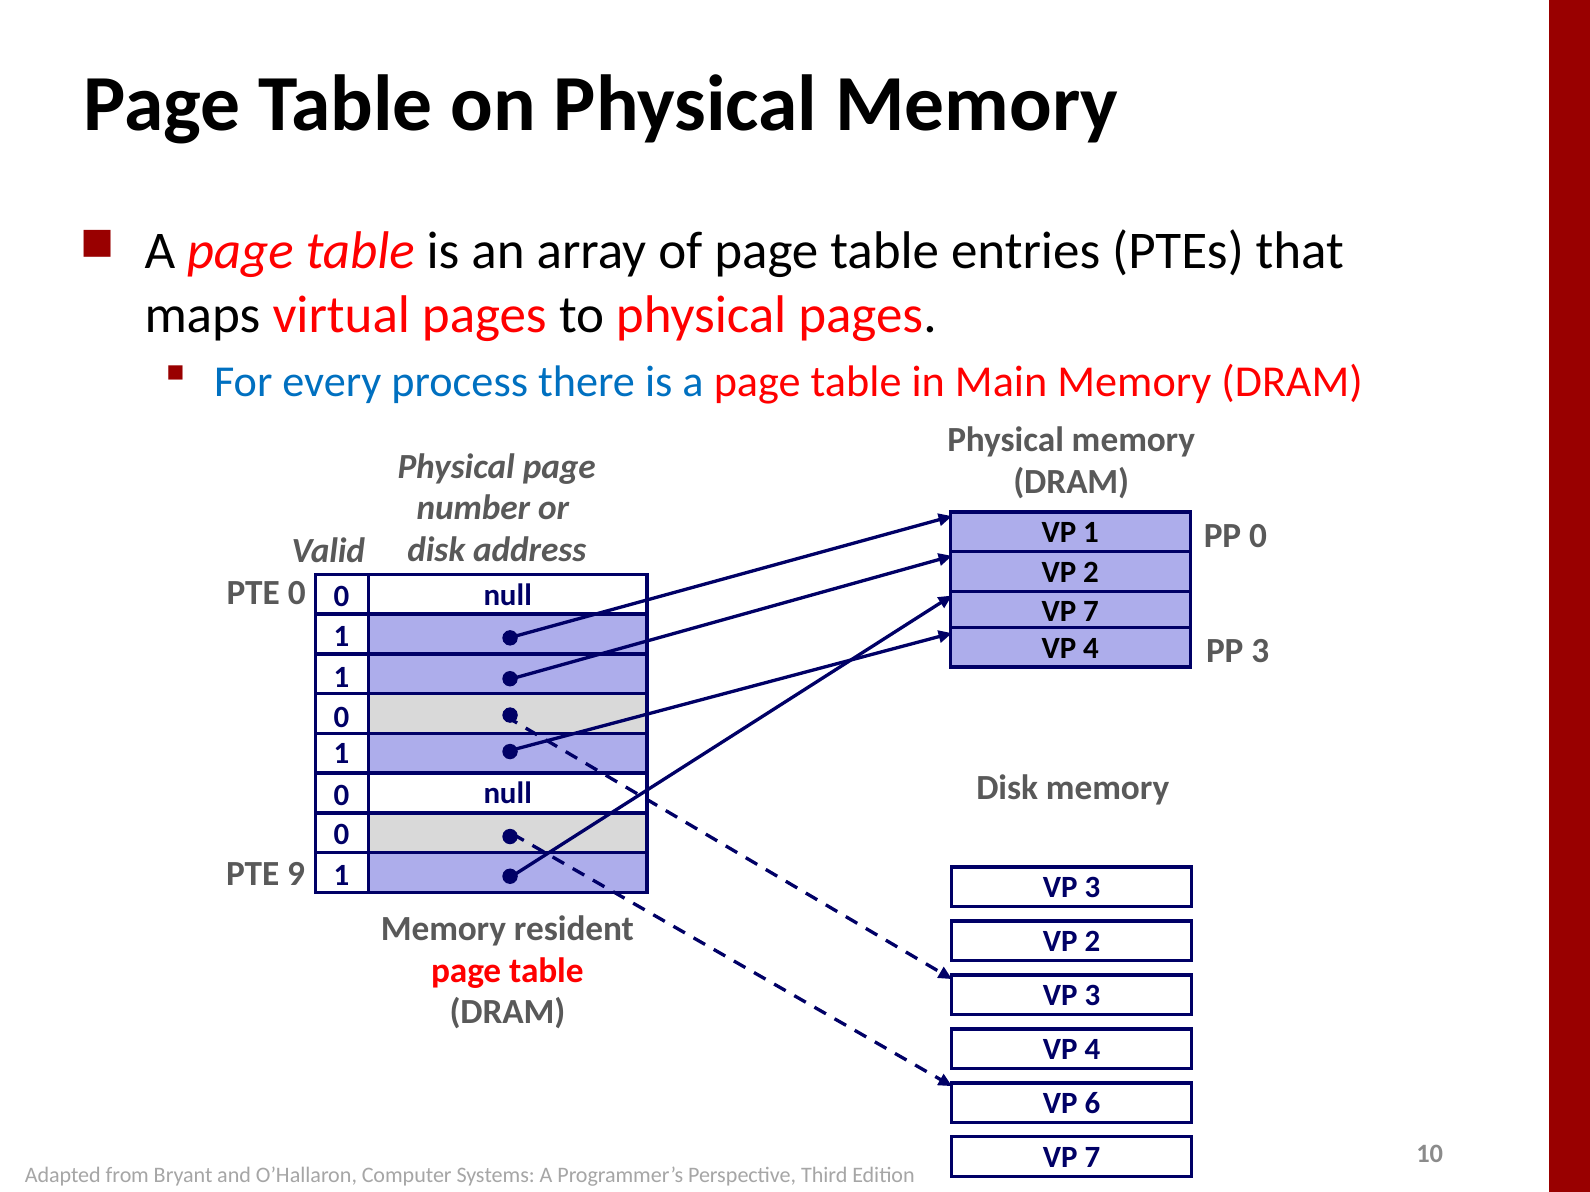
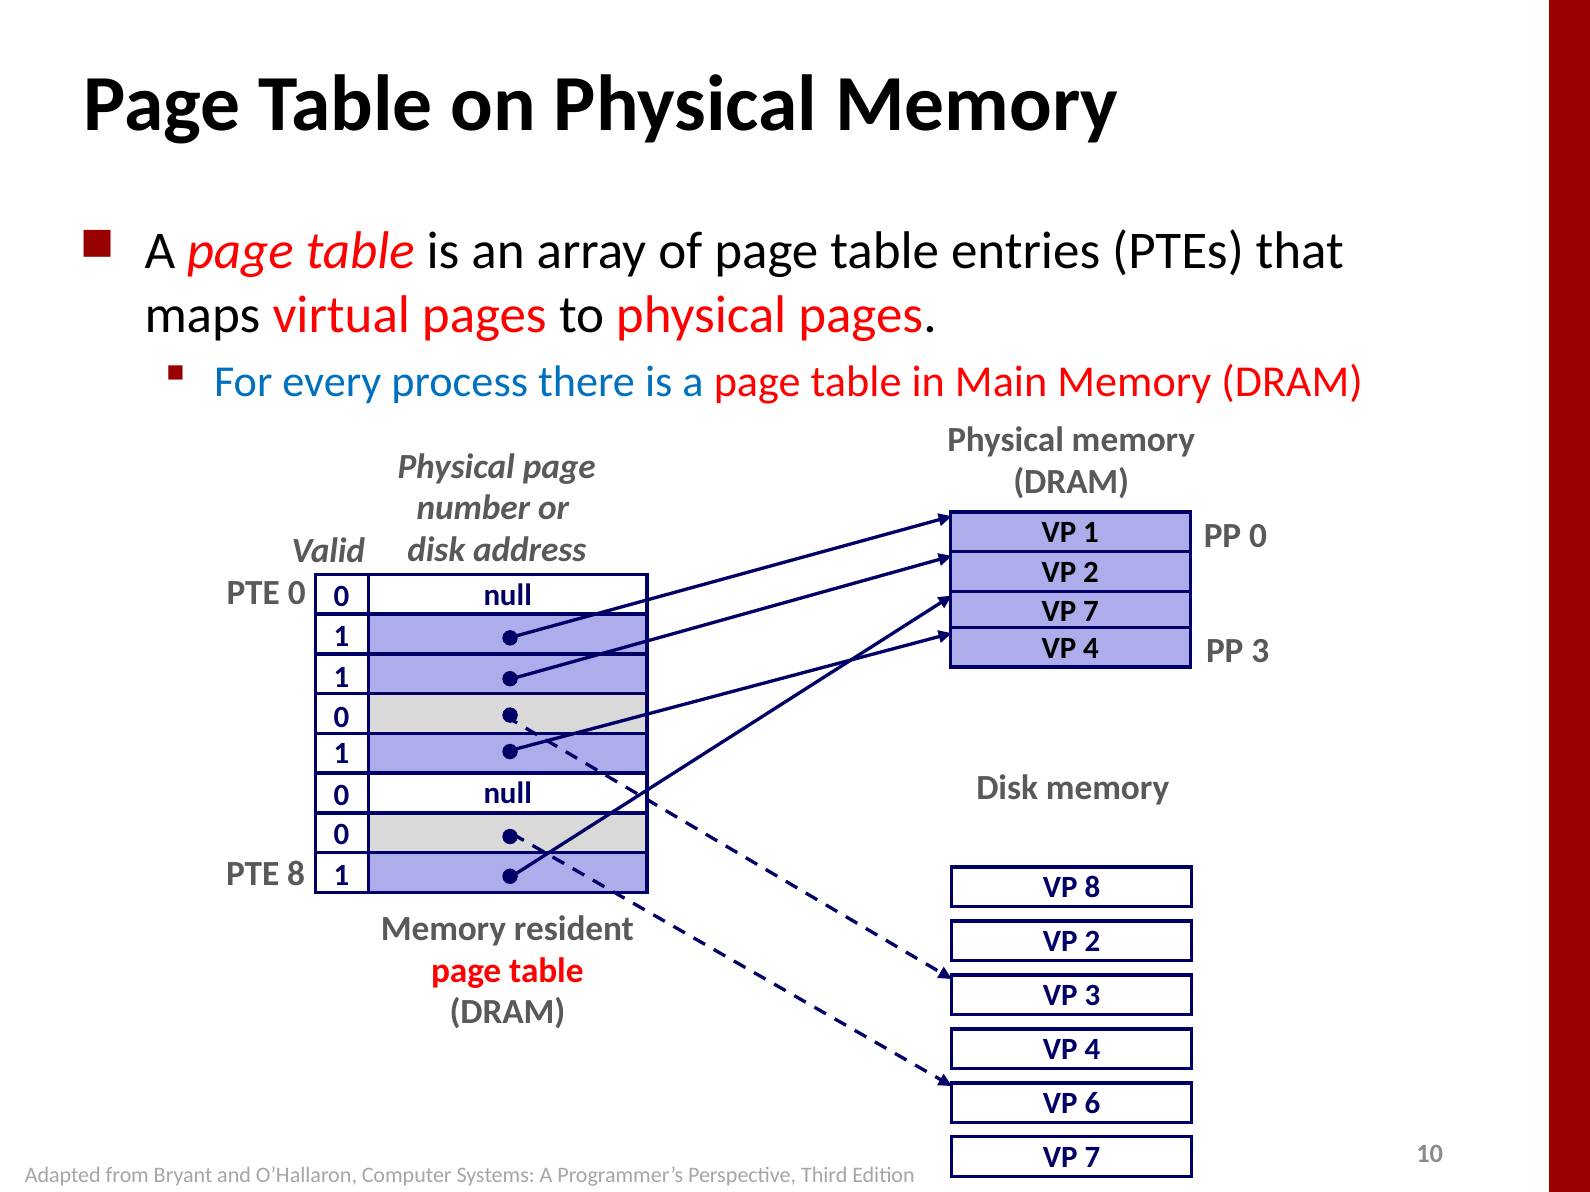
PTE 9: 9 -> 8 (296, 874)
3: 3 -> 8 (1092, 888)
